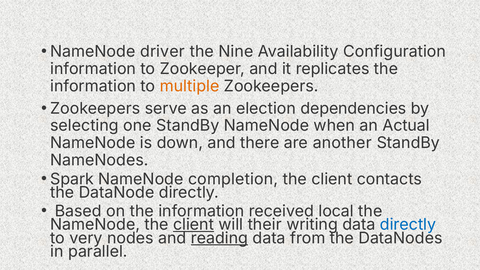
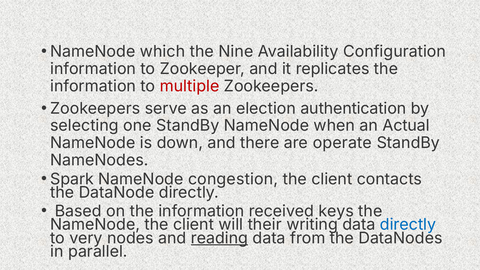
driver: driver -> which (163, 52)
multiple colour: orange -> red (190, 86)
dependencies: dependencies -> authentication (353, 108)
another: another -> operate (342, 143)
completion: completion -> congestion (233, 179)
local: local -> keys (336, 211)
client underline: present -> none (194, 225)
